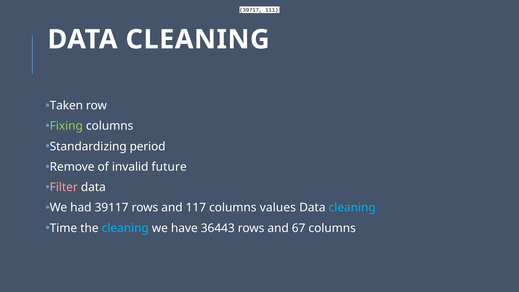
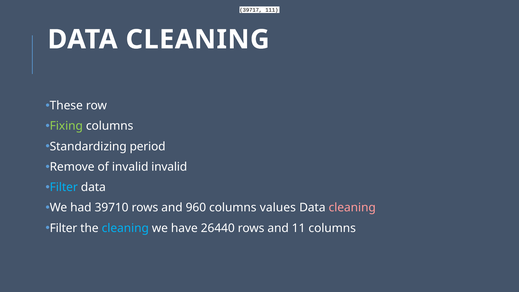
Taken: Taken -> These (66, 106)
invalid future: future -> invalid (169, 167)
Filter colour: pink -> light blue (64, 187)
39117: 39117 -> 39710 (112, 208)
117: 117 -> 960 (196, 208)
cleaning colour: light blue -> pink (352, 208)
Time: Time -> Filter (64, 228)
36443: 36443 -> 26440 (218, 228)
67: 67 -> 11 (299, 228)
